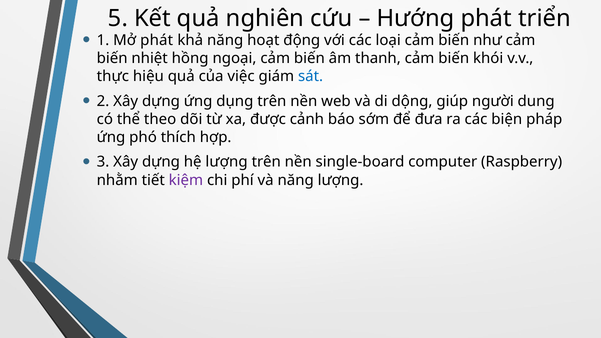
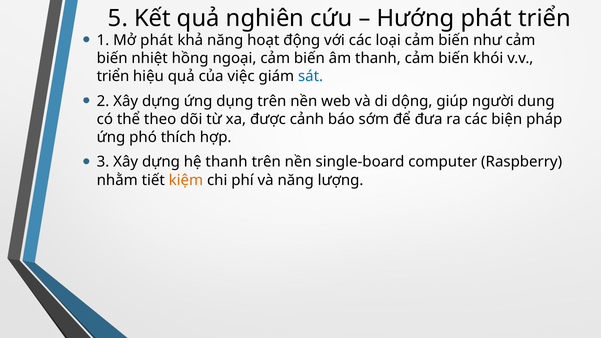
thực: thực -> triển (113, 76)
hệ lượng: lượng -> thanh (227, 162)
kiệm colour: purple -> orange (186, 180)
